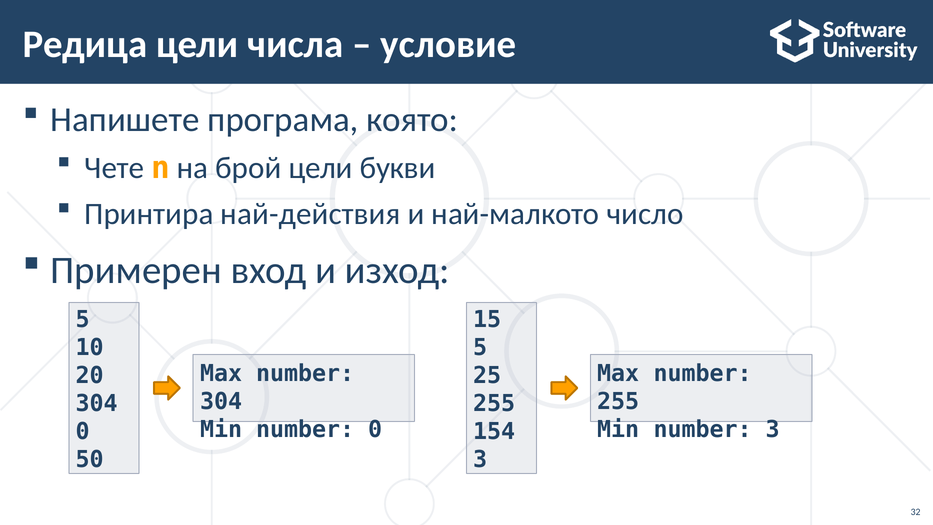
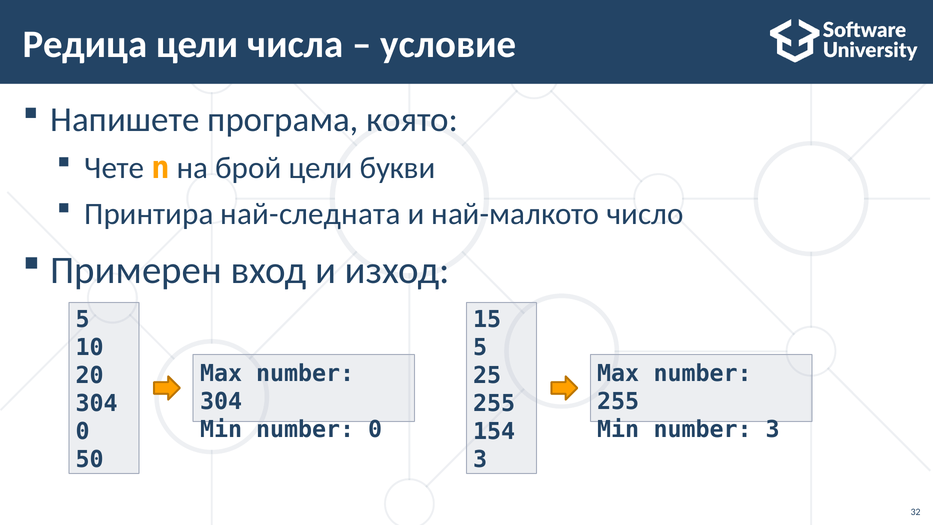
най-действия: най-действия -> най-следната (310, 214)
